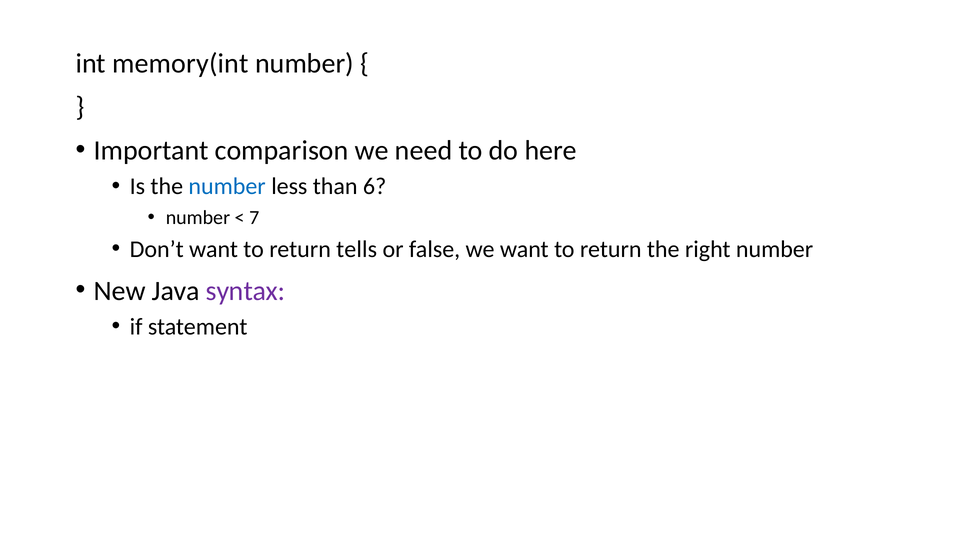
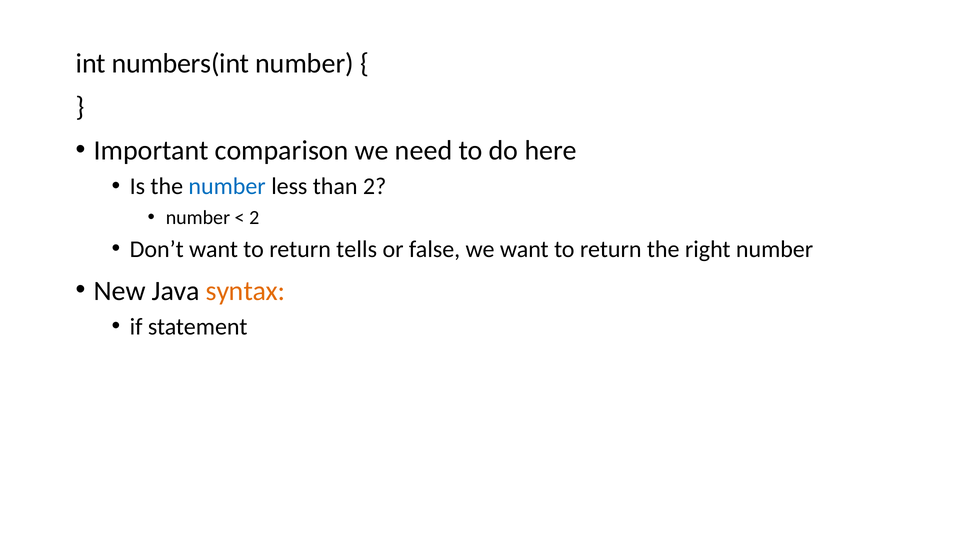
memory(int: memory(int -> numbers(int (181, 63)
than 6: 6 -> 2 (375, 187)
7: 7 -> 2 (254, 218)
syntax colour: purple -> orange (246, 291)
